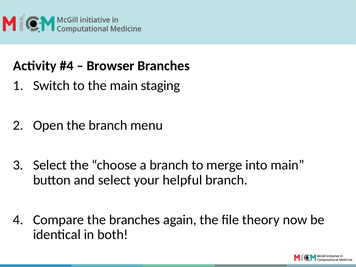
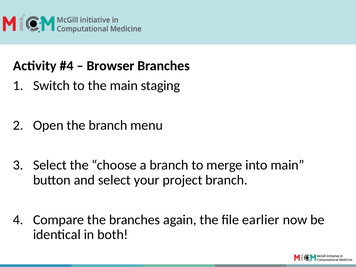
helpful: helpful -> project (182, 180)
theory: theory -> earlier (261, 220)
